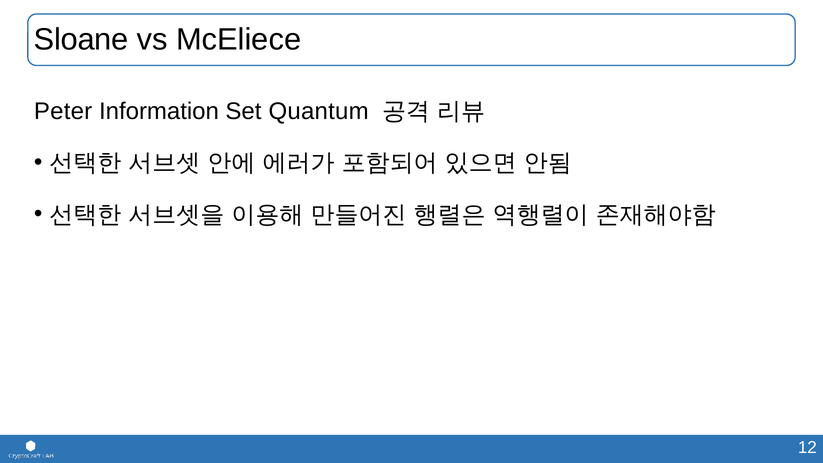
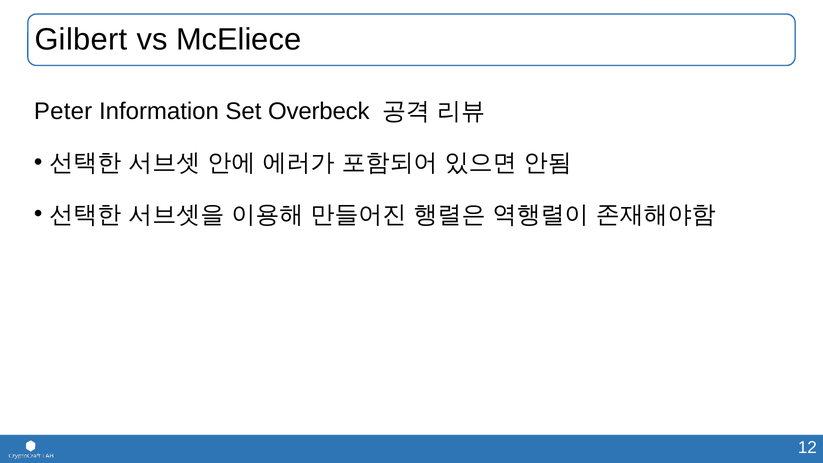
Sloane: Sloane -> Gilbert (81, 40)
Quantum: Quantum -> Overbeck (319, 111)
